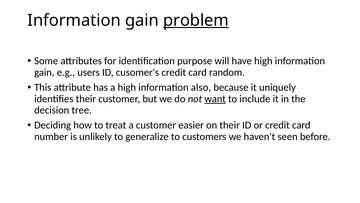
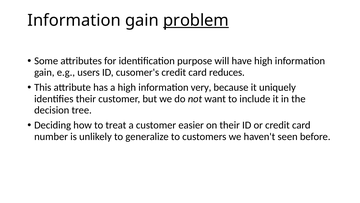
random: random -> reduces (227, 72)
also: also -> very (201, 87)
want underline: present -> none (215, 99)
